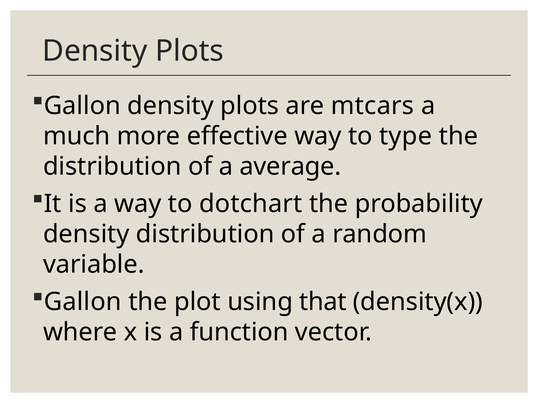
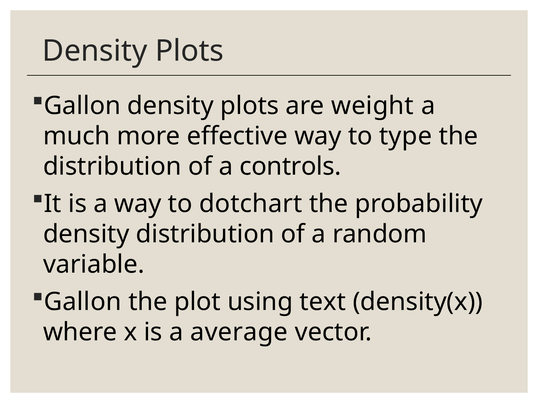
mtcars: mtcars -> weight (372, 106)
average: average -> controls (290, 167)
that: that -> text (323, 302)
function: function -> average (239, 333)
